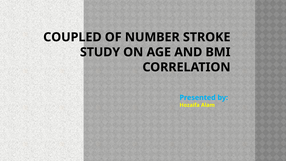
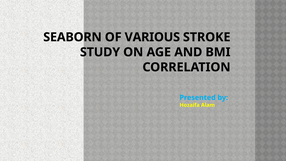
COUPLED: COUPLED -> SEABORN (72, 37)
NUMBER: NUMBER -> VARIOUS (152, 37)
